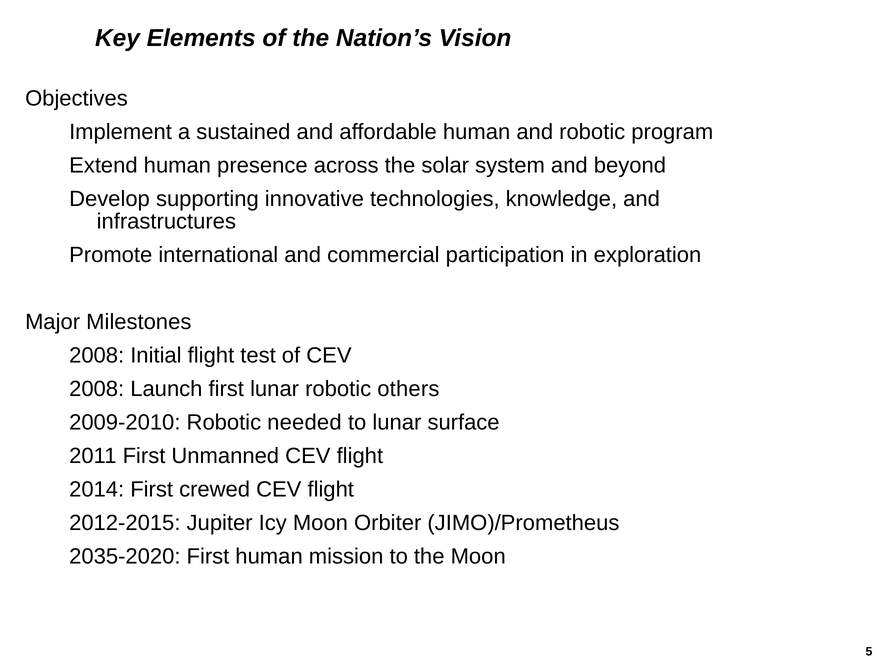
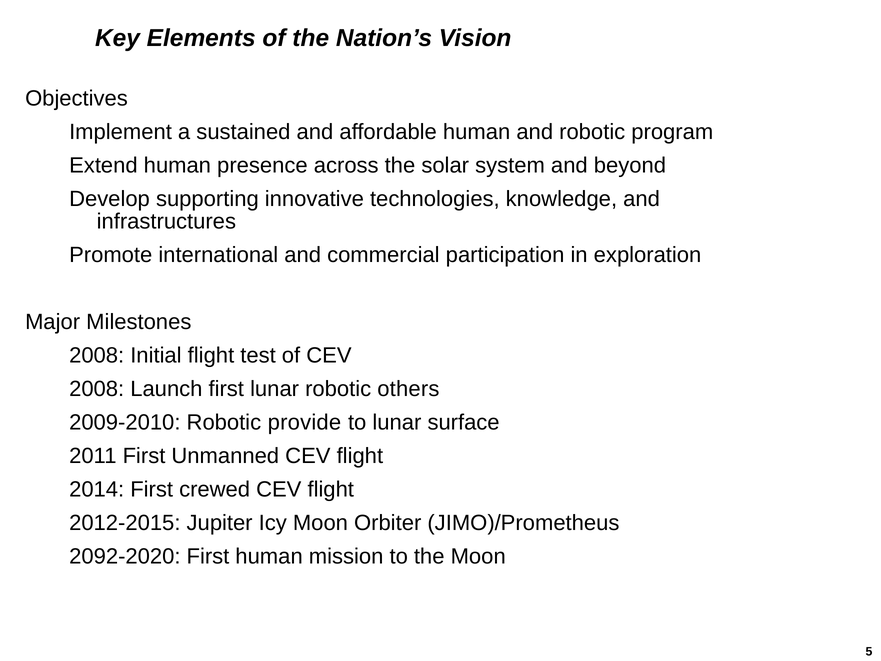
needed: needed -> provide (304, 422)
2035-2020: 2035-2020 -> 2092-2020 (125, 556)
